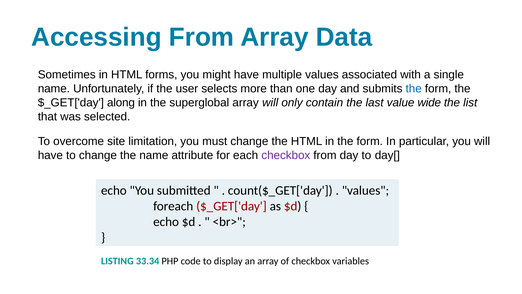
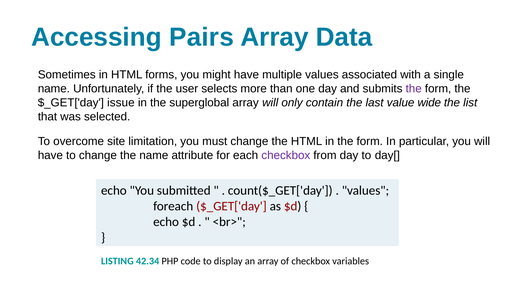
Accessing From: From -> Pairs (201, 37)
the colour: blue -> purple (414, 89)
along: along -> issue (121, 103)
33.34: 33.34 -> 42.34 (148, 261)
